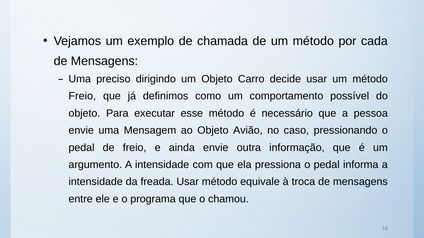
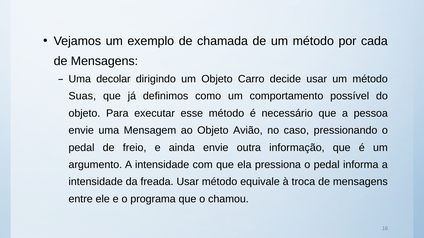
preciso: preciso -> decolar (113, 79)
Freio: Freio -> Suas (82, 96)
